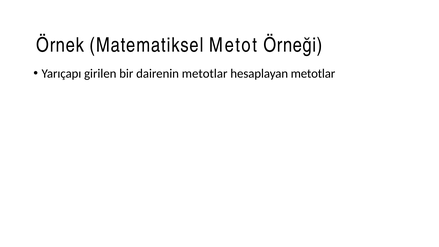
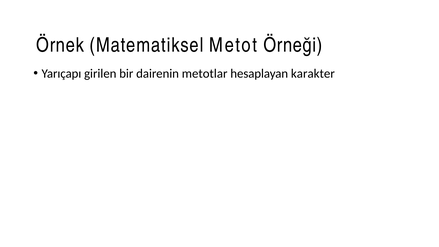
hesaplayan metotlar: metotlar -> karakter (313, 74)
